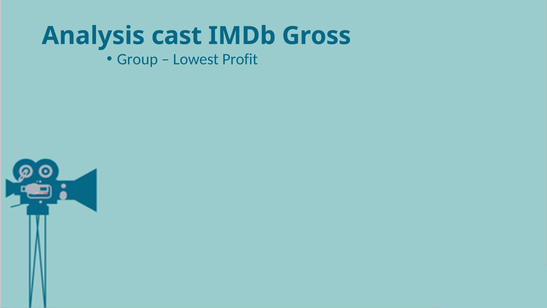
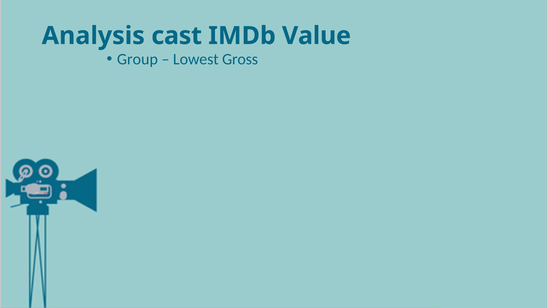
Gross: Gross -> Value (316, 36)
Profit: Profit -> Gross (240, 59)
